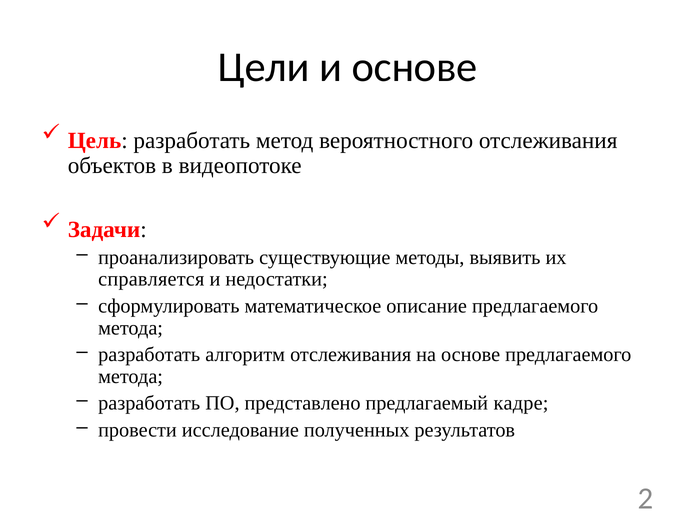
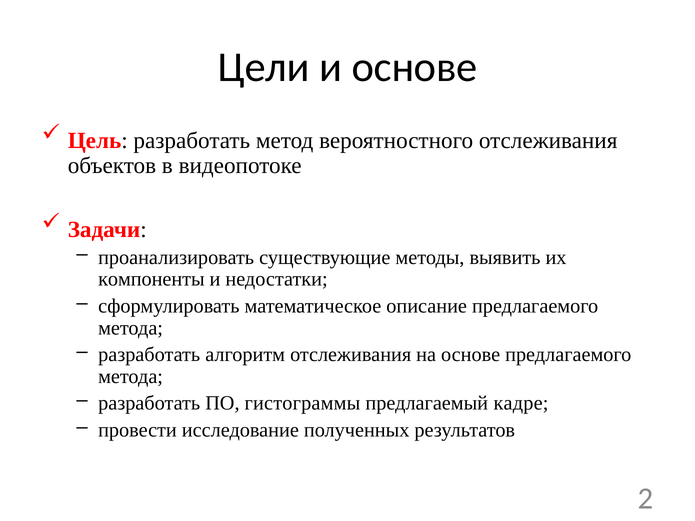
справляется: справляется -> компоненты (151, 279)
представлено: представлено -> гистограммы (302, 403)
